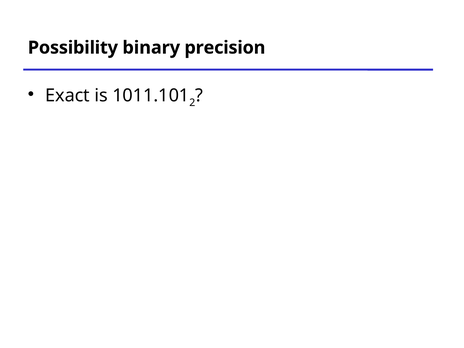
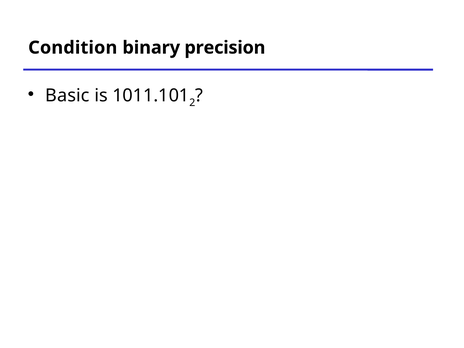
Possibility: Possibility -> Condition (73, 48)
Exact: Exact -> Basic (67, 96)
